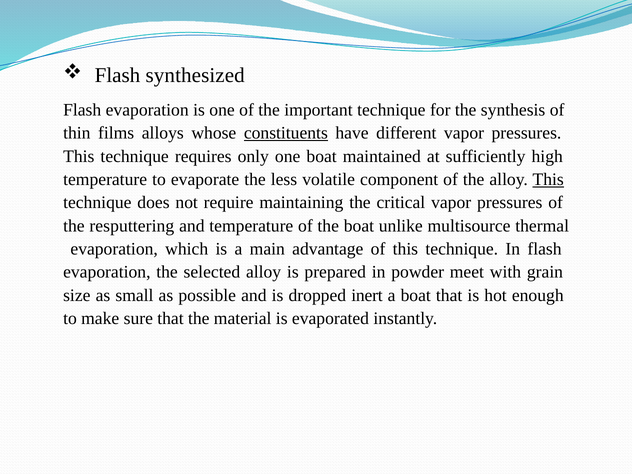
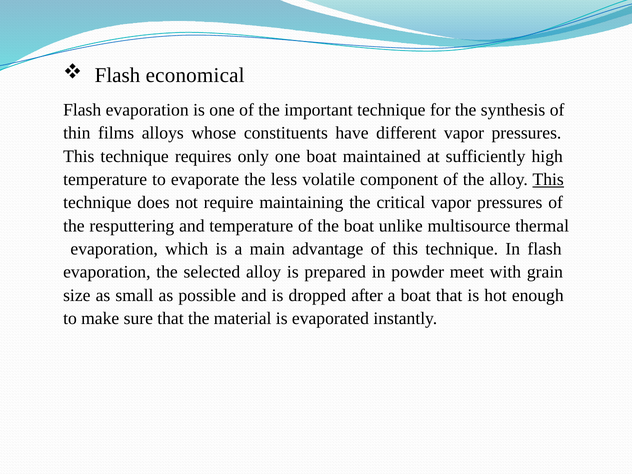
synthesized: synthesized -> economical (195, 75)
constituents underline: present -> none (286, 133)
inert: inert -> after (367, 295)
